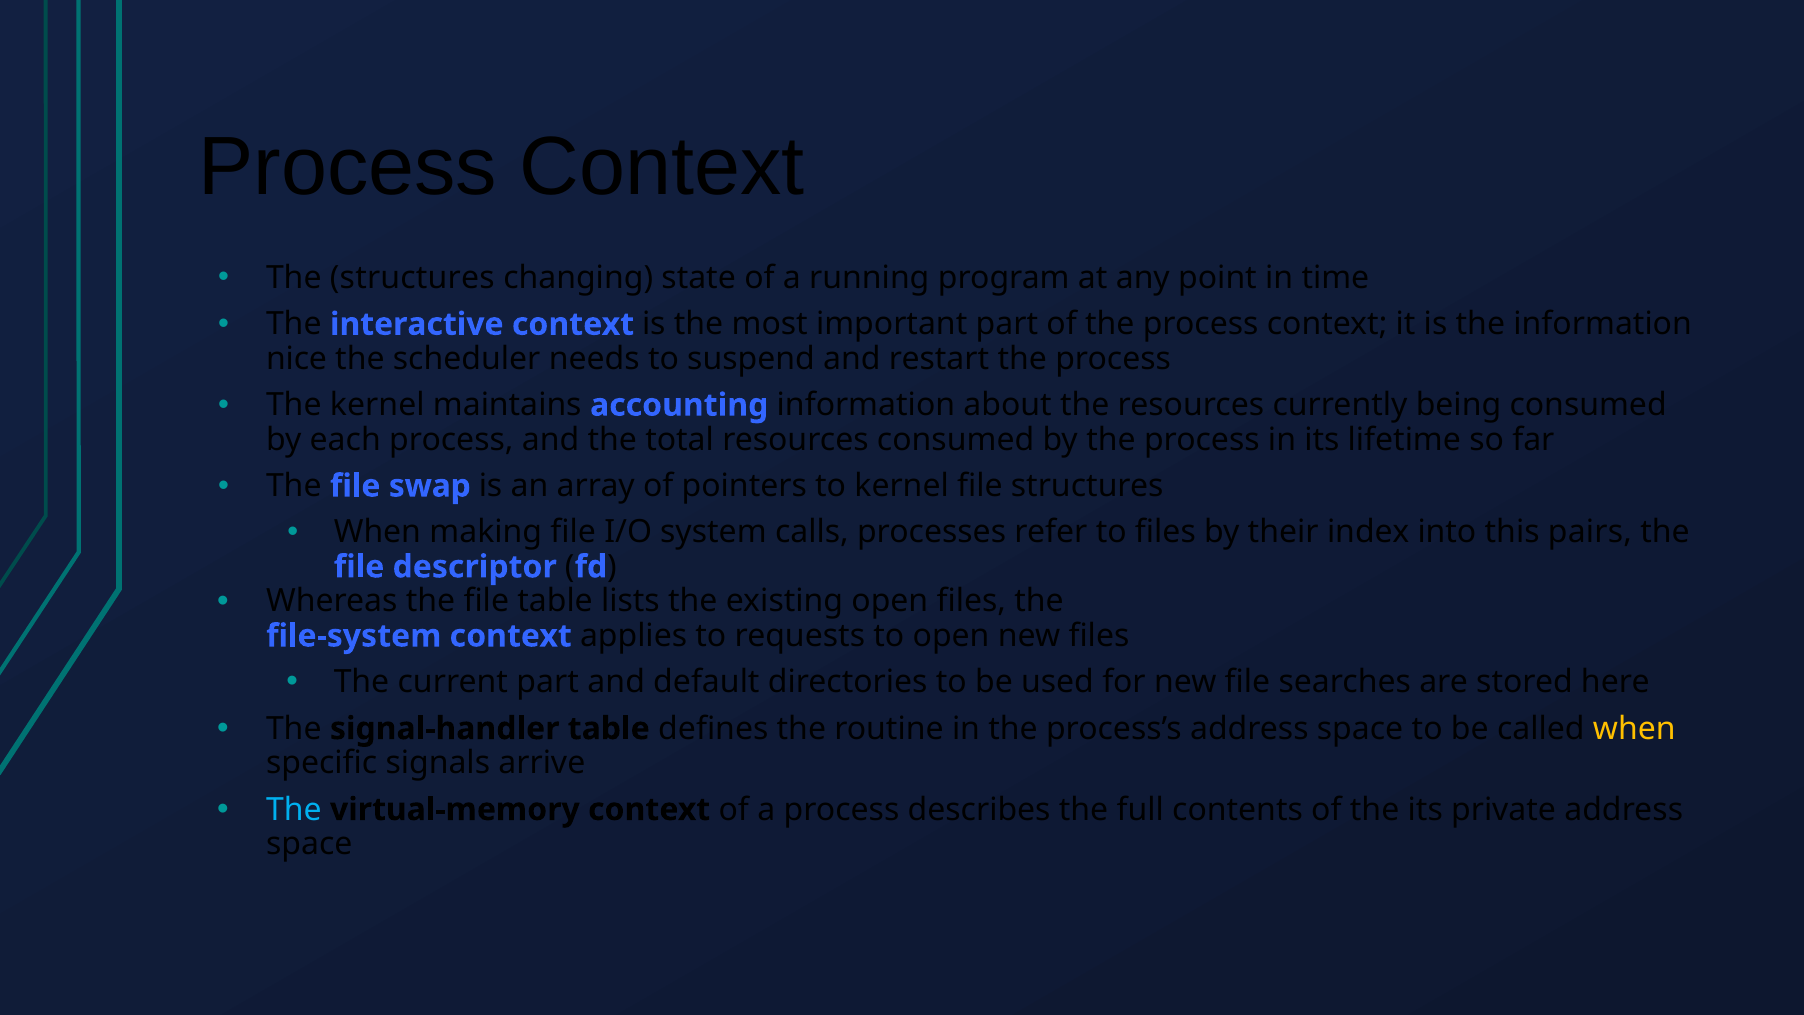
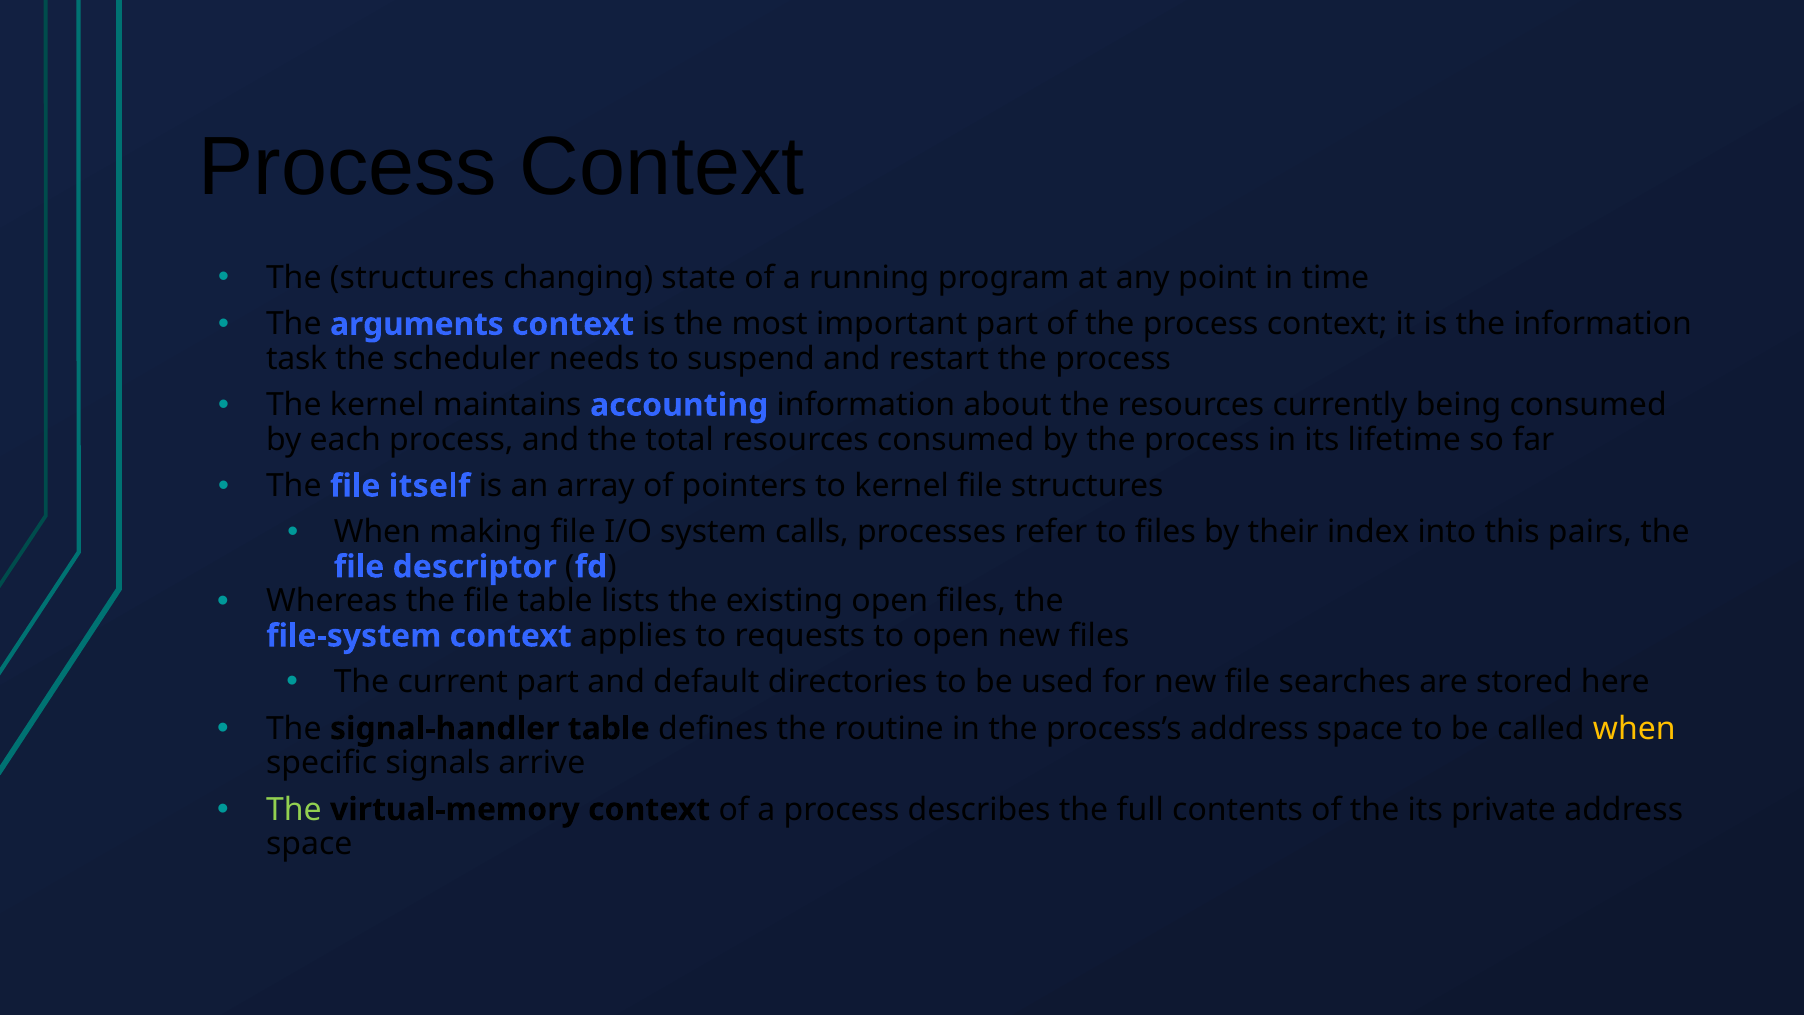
interactive: interactive -> arguments (417, 324)
nice: nice -> task (297, 359)
swap: swap -> itself (430, 486)
The colour: light blue -> light green (294, 810)
